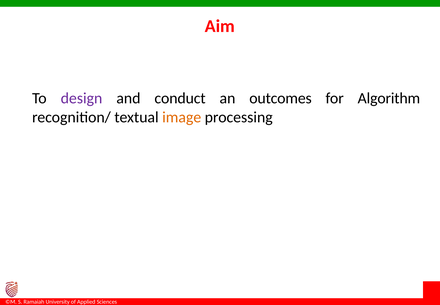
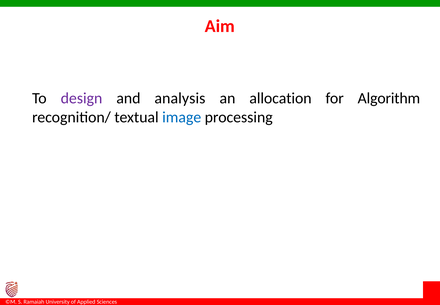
conduct: conduct -> analysis (180, 98)
outcomes: outcomes -> allocation (280, 98)
image colour: orange -> blue (182, 117)
